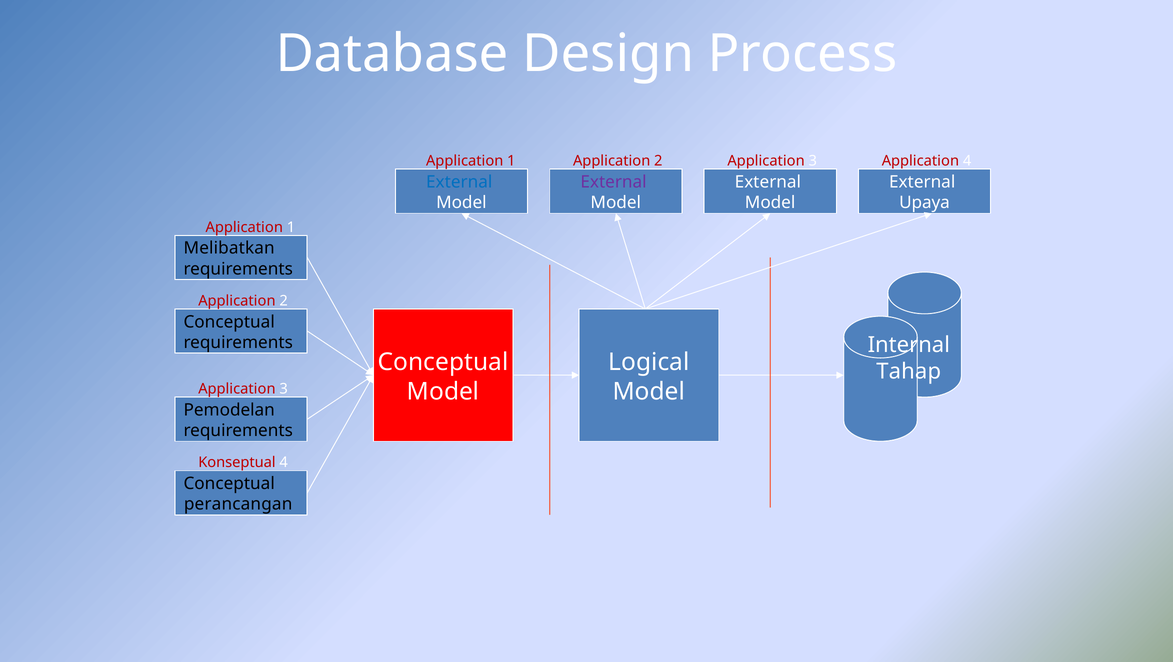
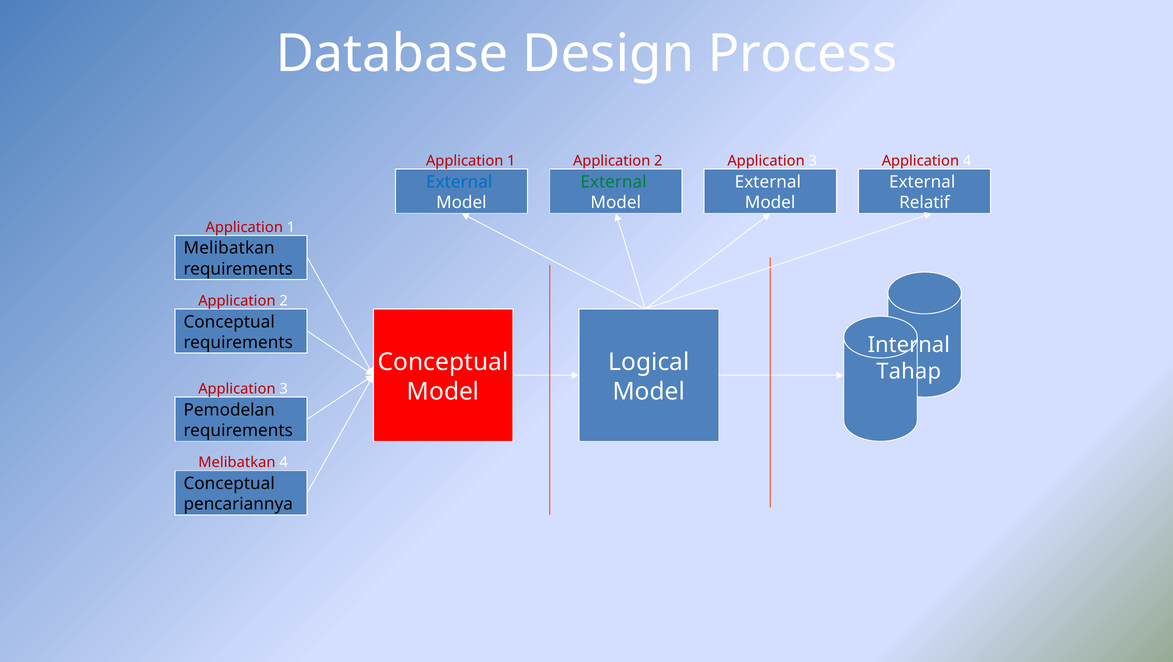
External colour: purple -> green (614, 182)
Upaya: Upaya -> Relatif (924, 203)
Konseptual: Konseptual -> Melibatkan (237, 462)
perancangan: perancangan -> pencariannya (238, 504)
